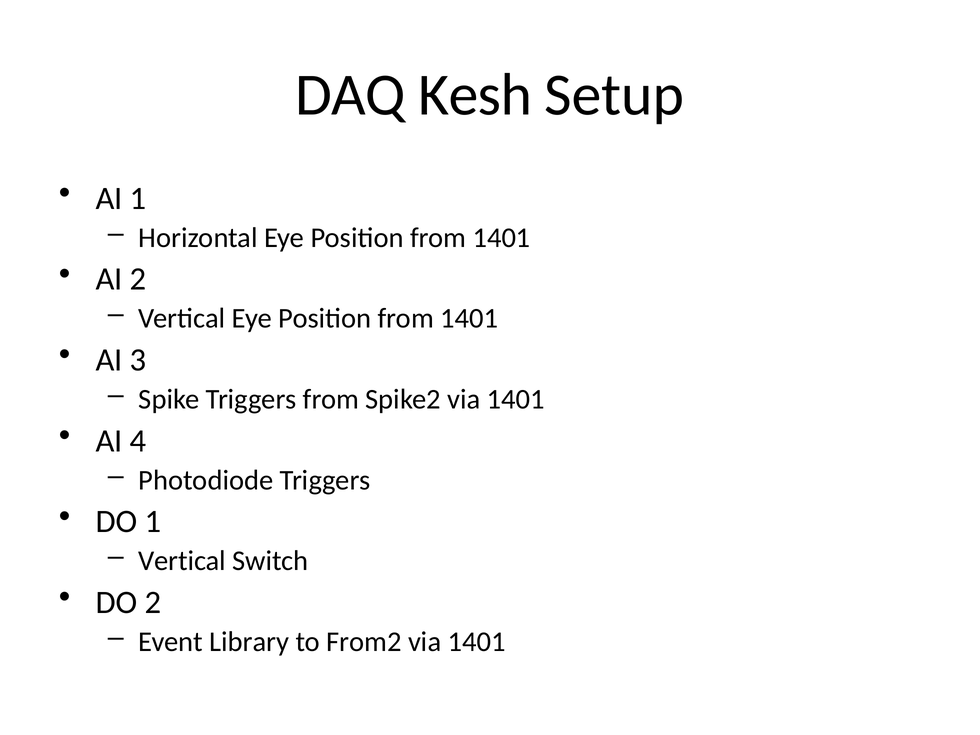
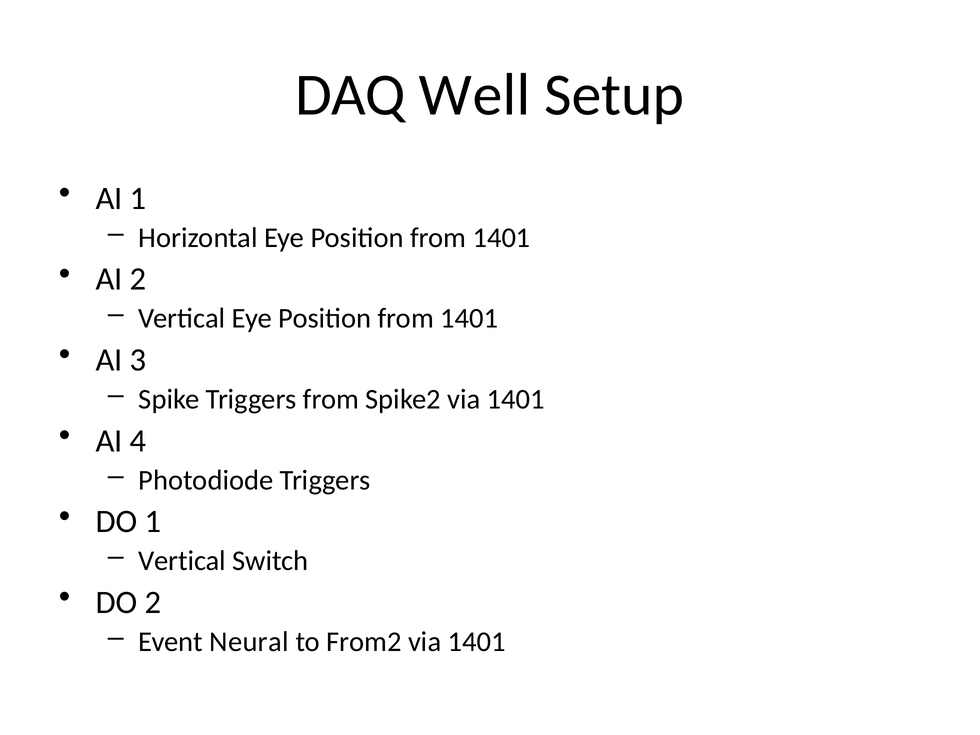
Kesh: Kesh -> Well (475, 95)
Library: Library -> Neural (249, 642)
